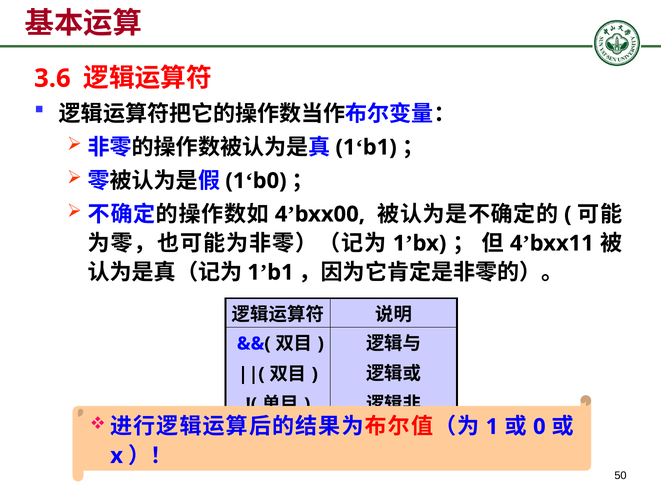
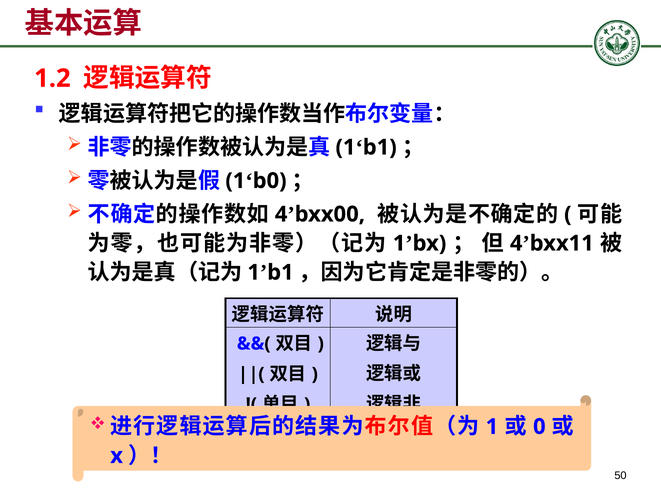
3.6: 3.6 -> 1.2 (52, 78)
